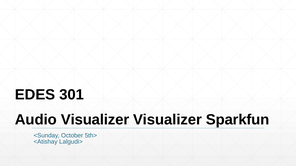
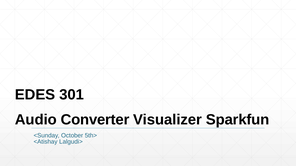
Audio Visualizer: Visualizer -> Converter (95, 120)
